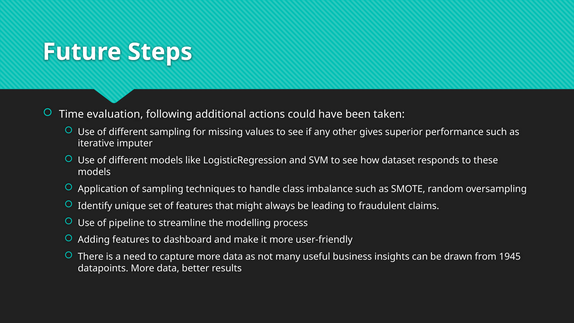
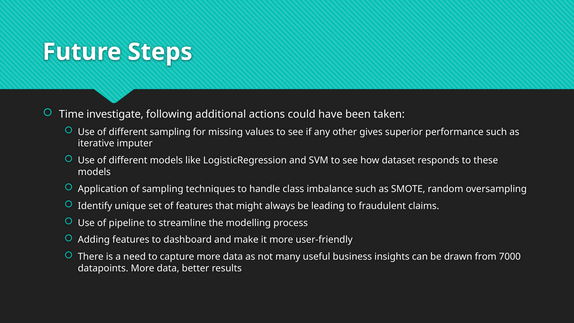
evaluation: evaluation -> investigate (115, 114)
1945: 1945 -> 7000 (510, 257)
